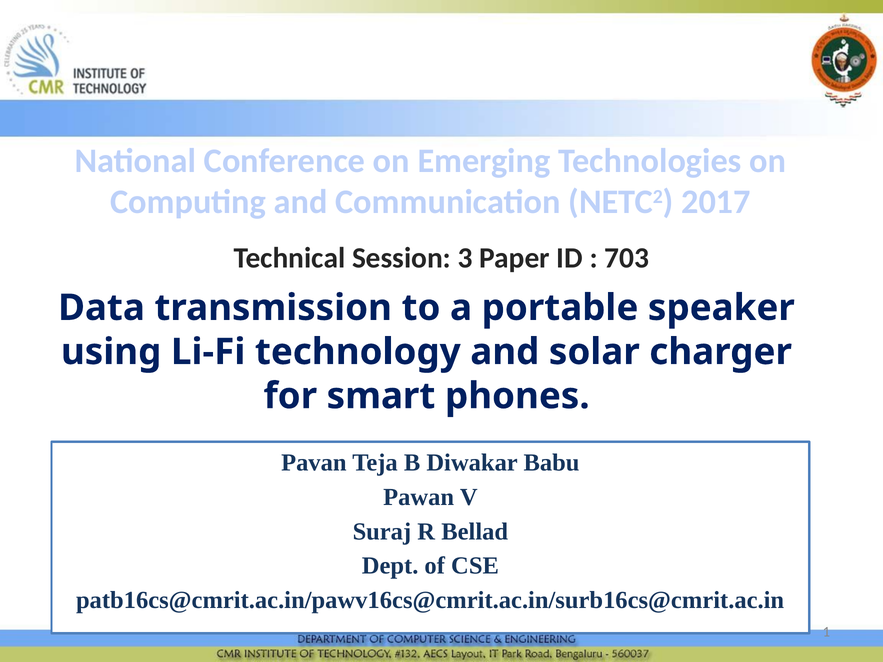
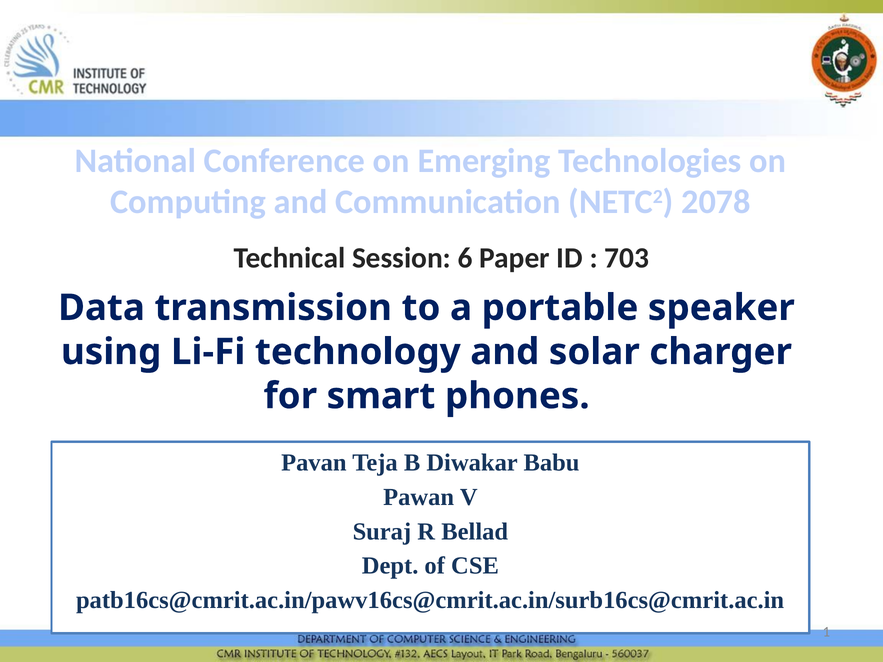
2017: 2017 -> 2078 (716, 202)
3: 3 -> 6 (465, 258)
